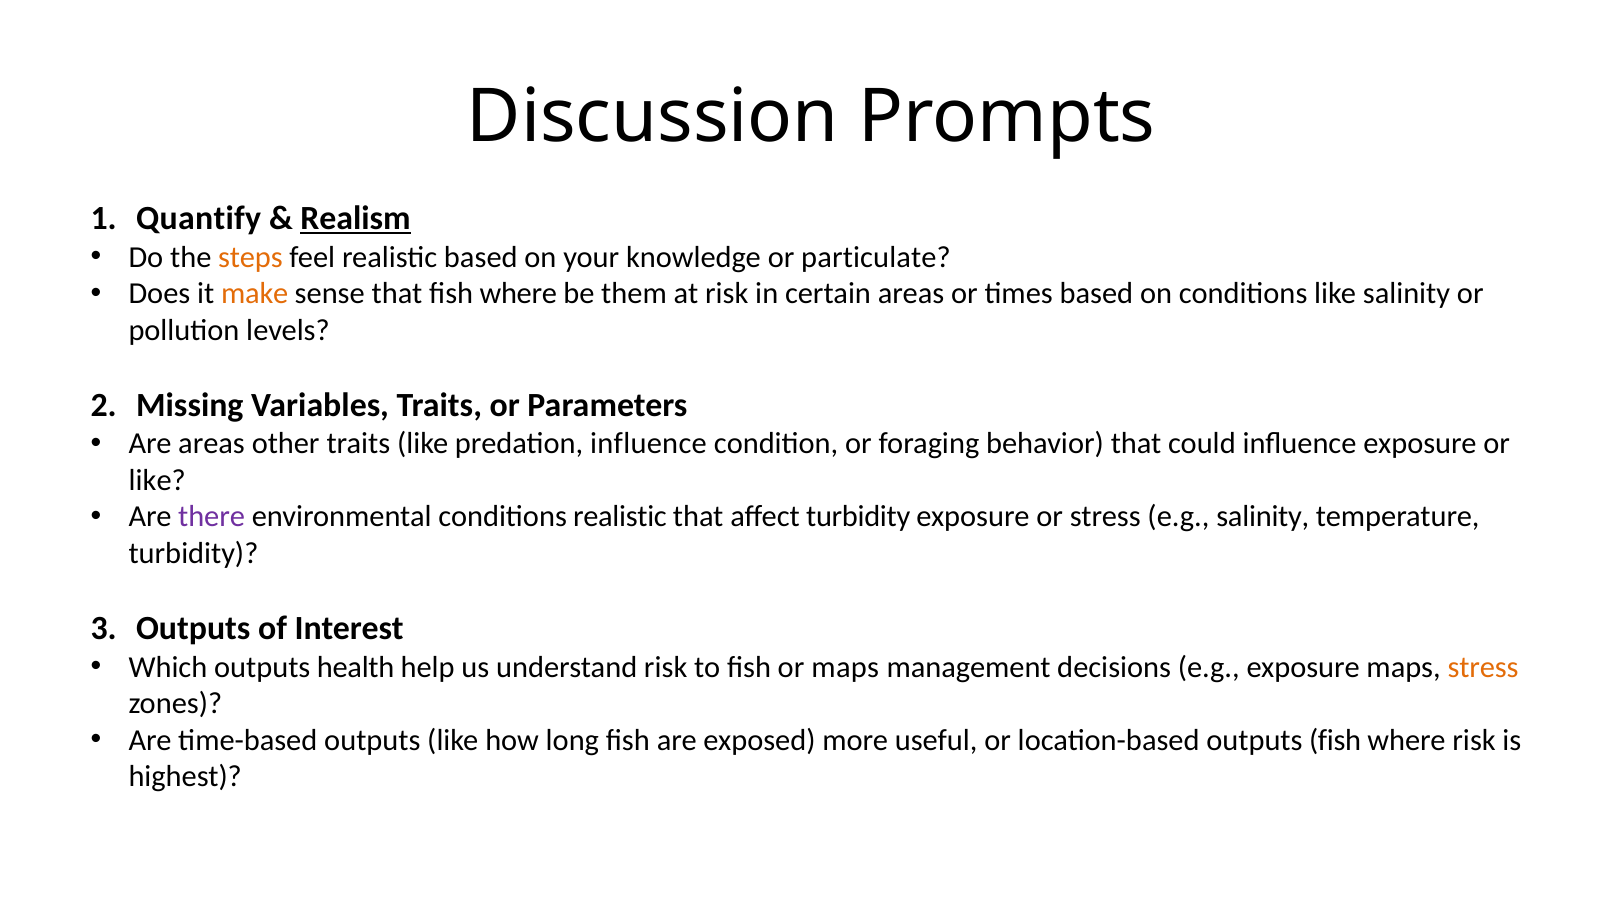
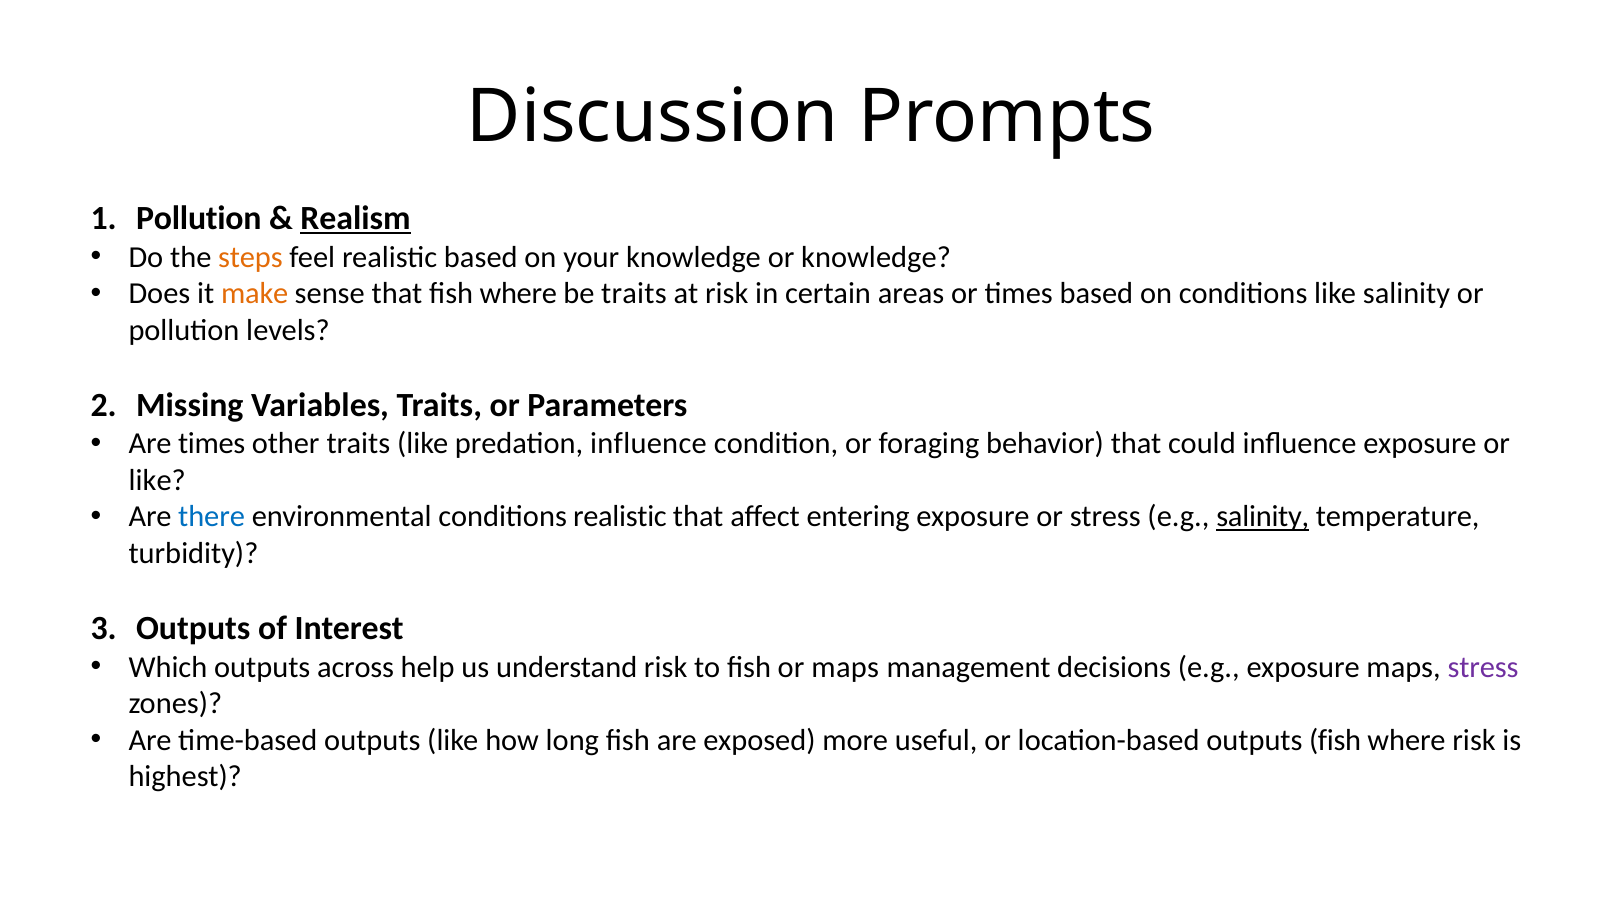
Quantify: Quantify -> Pollution (199, 219)
or particulate: particulate -> knowledge (876, 257)
be them: them -> traits (634, 294)
Are areas: areas -> times (212, 444)
there colour: purple -> blue (212, 517)
affect turbidity: turbidity -> entering (858, 517)
salinity underline: none -> present (1263, 517)
health: health -> across (356, 667)
stress colour: orange -> purple (1483, 667)
